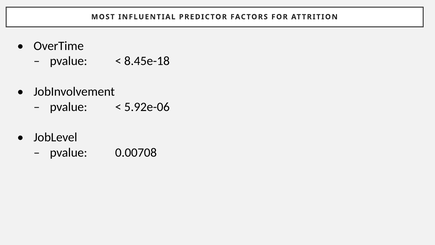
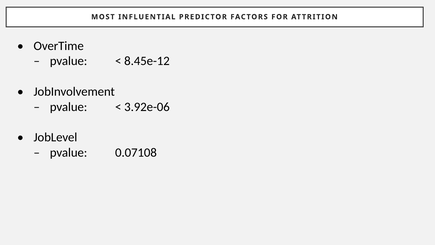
8.45e-18: 8.45e-18 -> 8.45e-12 (147, 61)
5.92e-06: 5.92e-06 -> 3.92e-06 (147, 107)
0.00708: 0.00708 -> 0.07108 (136, 152)
